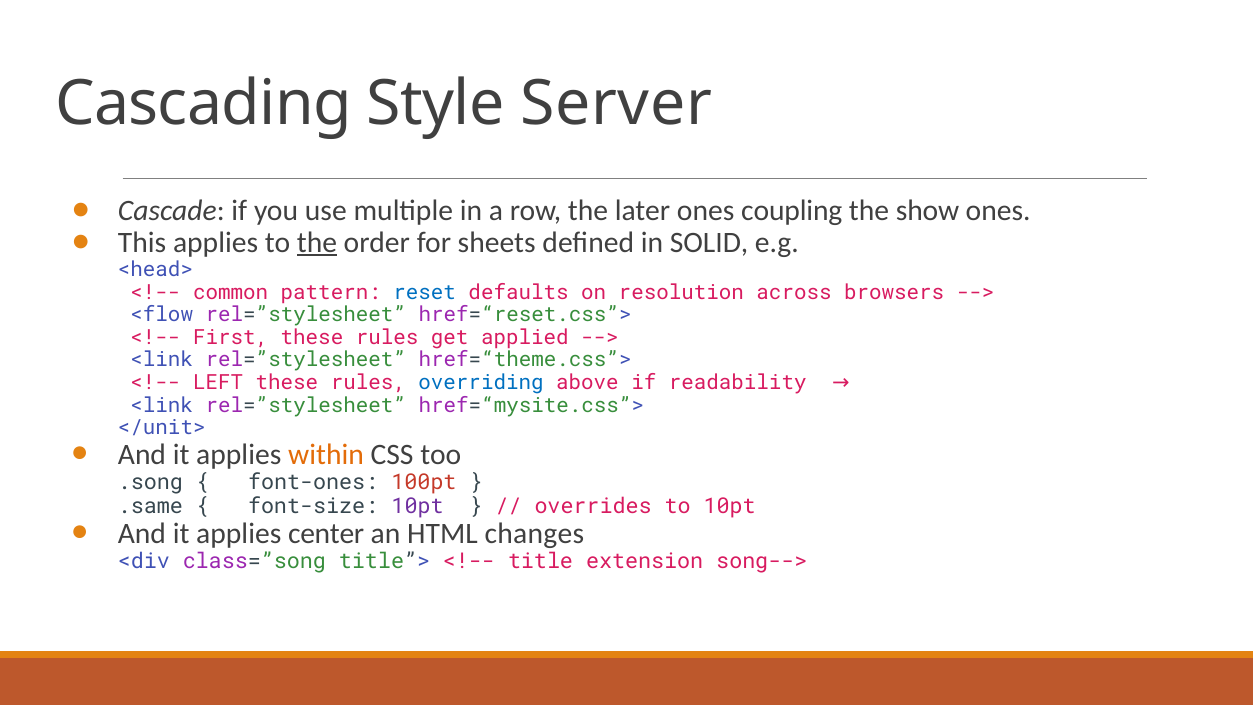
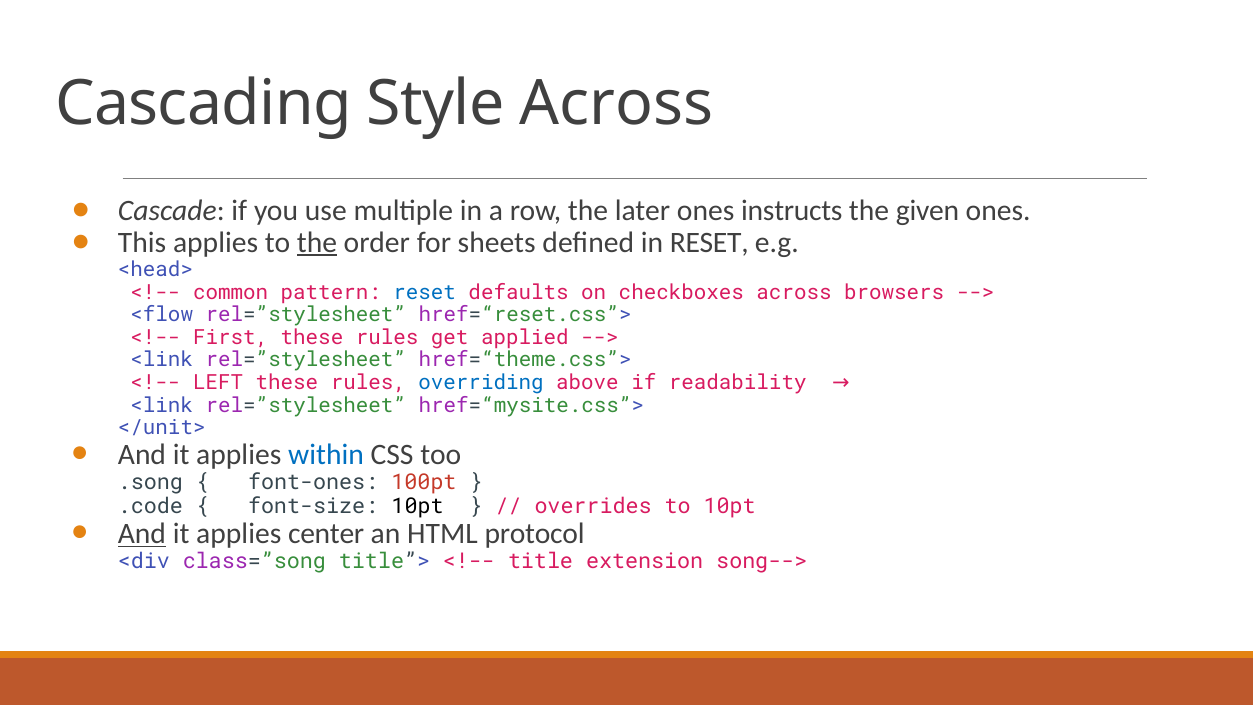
Style Server: Server -> Across (617, 104)
coupling: coupling -> instructs (792, 210)
show: show -> given (928, 210)
in SOLID: SOLID -> RESET (709, 242)
resolution: resolution -> checkboxes (681, 292)
within colour: orange -> blue (326, 455)
.same: .same -> .code (150, 506)
10pt colour: purple -> black (418, 506)
And underline: none -> present (142, 534)
changes: changes -> protocol (535, 534)
